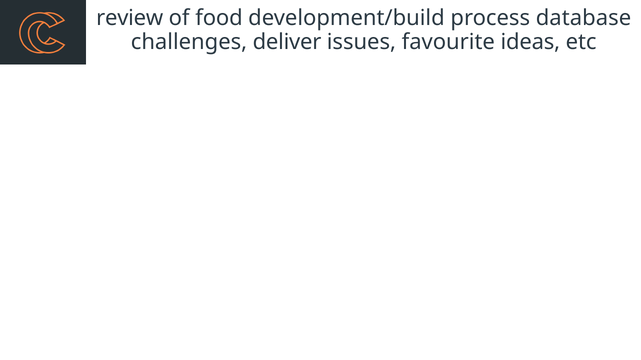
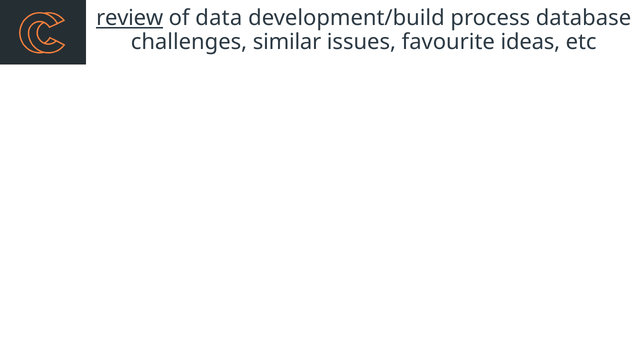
review underline: none -> present (130, 18)
food: food -> data (219, 18)
deliver: deliver -> similar (287, 42)
